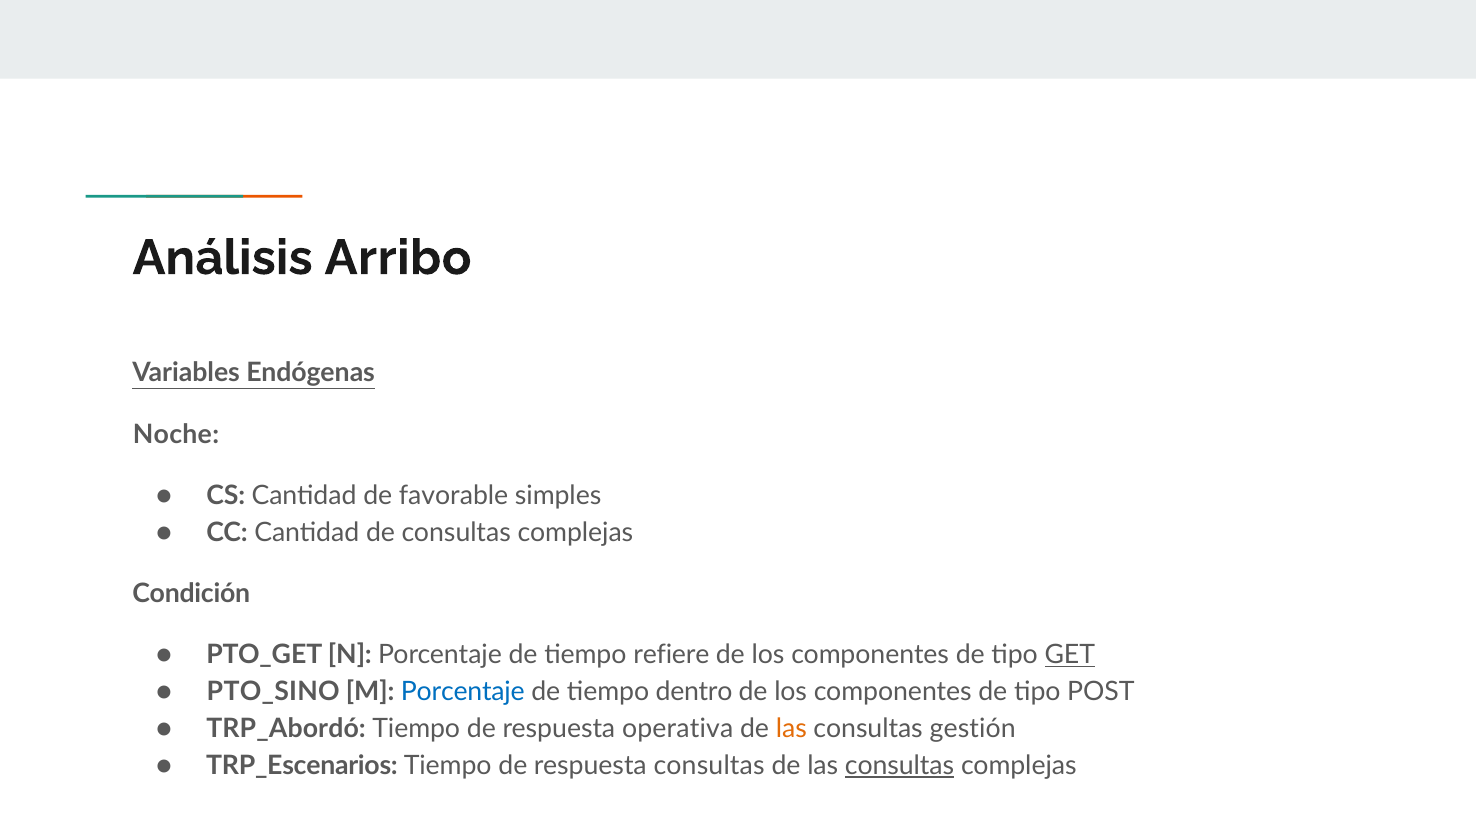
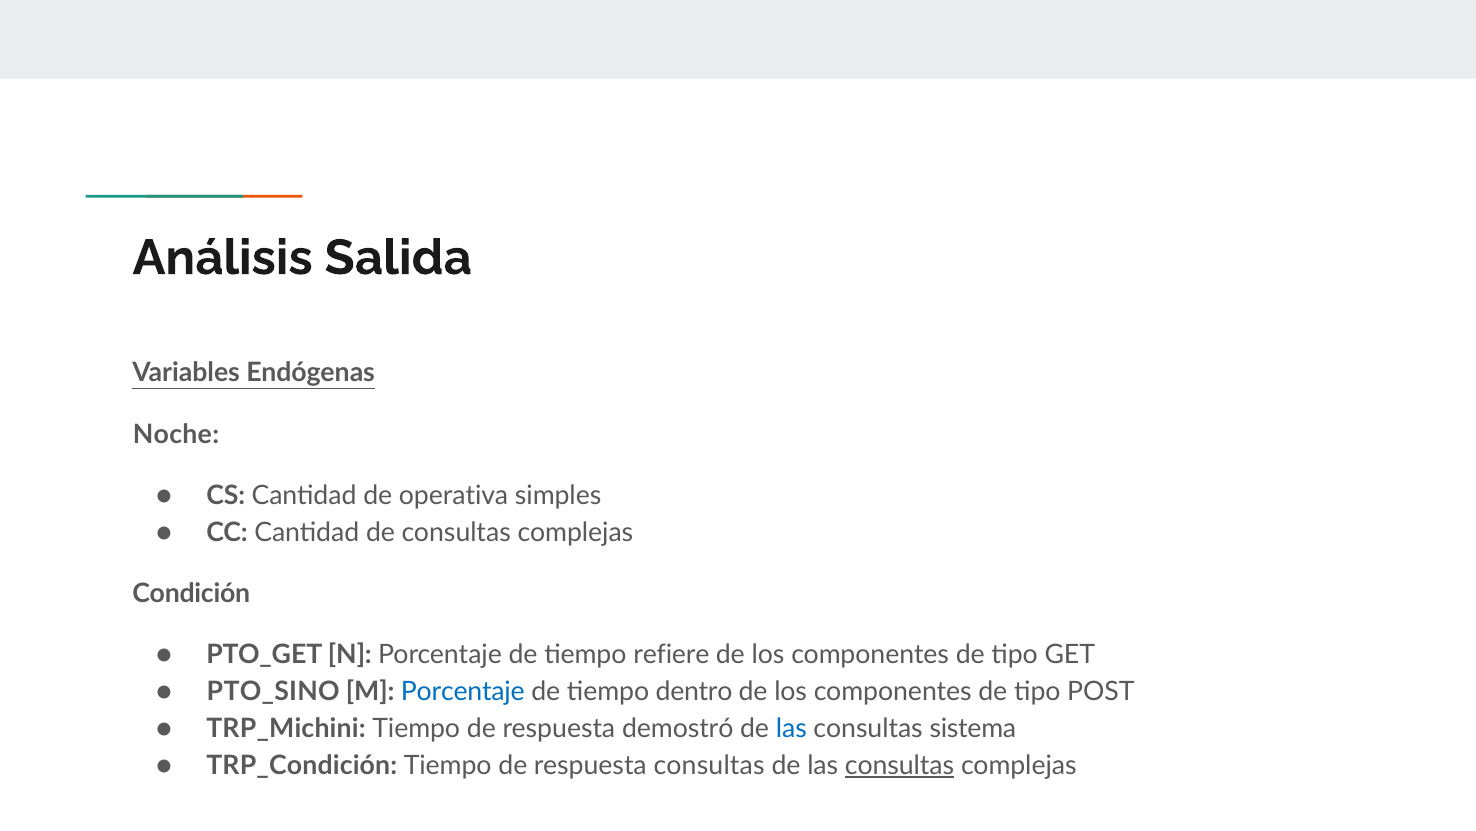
Arribo: Arribo -> Salida (398, 258)
favorable: favorable -> operativa (454, 495)
GET underline: present -> none (1070, 655)
TRP_Abordó: TRP_Abordó -> TRP_Michini (286, 728)
operativa: operativa -> demostró (678, 728)
las colour: orange -> blue (791, 728)
gestión: gestión -> sistema (973, 728)
TRP_Escenarios: TRP_Escenarios -> TRP_Condición (302, 765)
